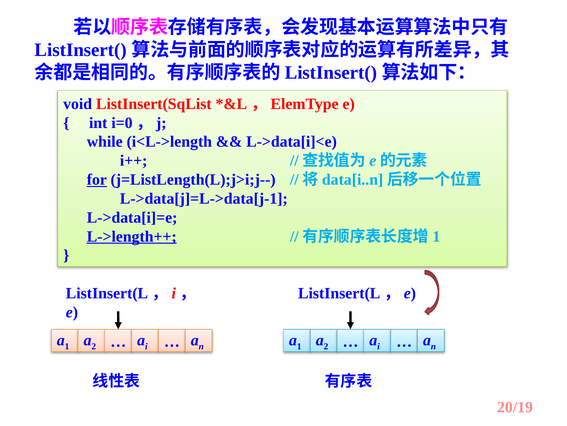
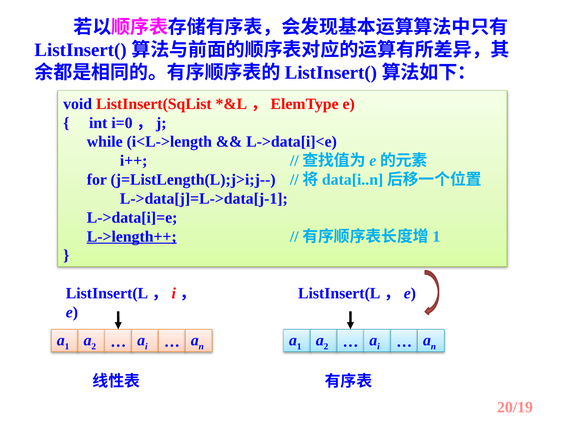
for underline: present -> none (97, 179)
